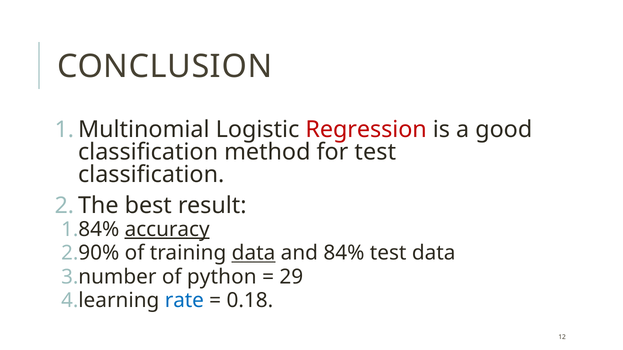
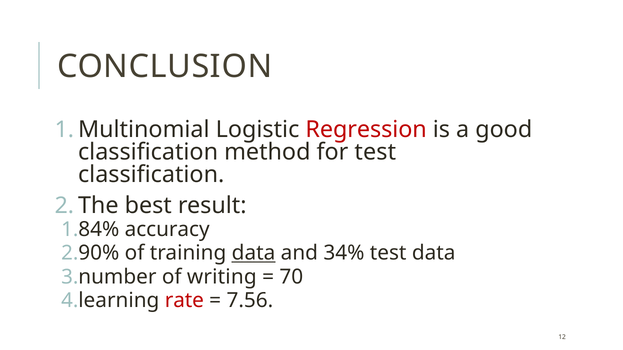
accuracy underline: present -> none (167, 230)
84%: 84% -> 34% (344, 253)
python: python -> writing (222, 277)
29: 29 -> 70 (291, 277)
rate colour: blue -> red (184, 301)
0.18: 0.18 -> 7.56 (250, 301)
